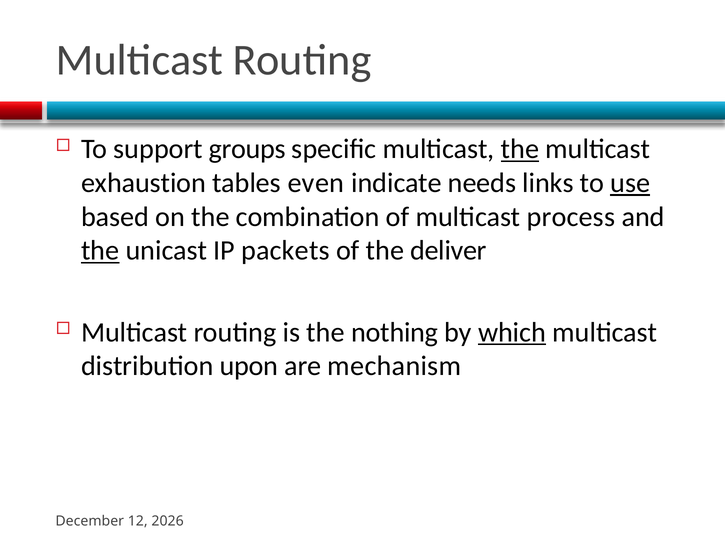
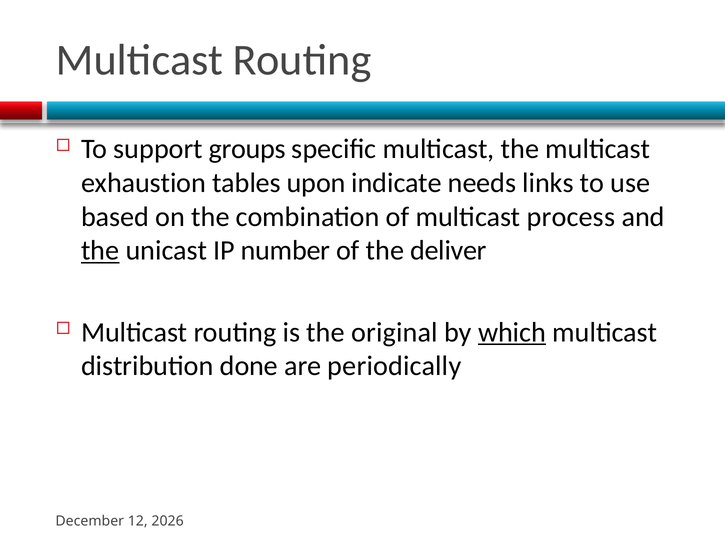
the underline: present -> none (520, 149)
even: even -> upon (316, 183)
use underline: present -> none (630, 183)
packets: packets -> number (286, 251)
nothing: nothing -> original (394, 333)
upon: upon -> done (249, 367)
mechanism: mechanism -> periodically (394, 367)
